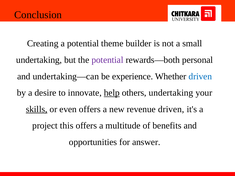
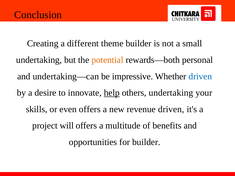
a potential: potential -> different (83, 44)
potential colour: purple -> orange (107, 60)
experience: experience -> impressive (133, 76)
skills underline: present -> none (37, 109)
this: this -> will (67, 126)
for answer: answer -> builder (146, 142)
